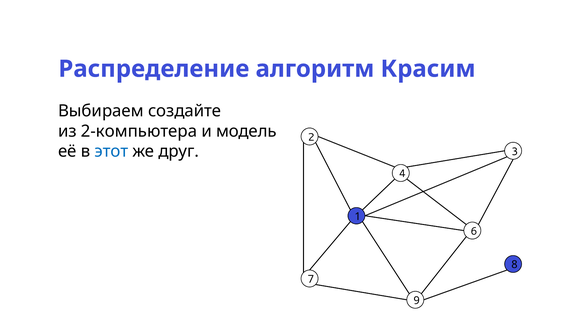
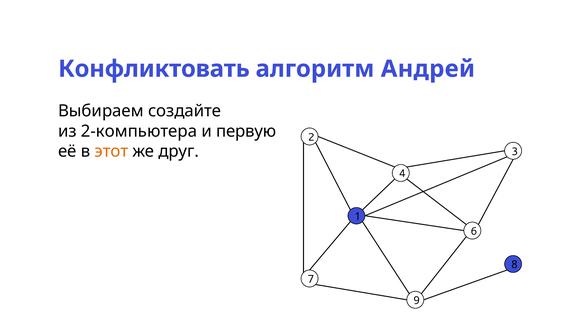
Распределение: Распределение -> Конфликтовать (154, 69)
Красим: Красим -> Андрей (428, 69)
модель: модель -> первую (246, 131)
этот colour: blue -> orange (111, 151)
